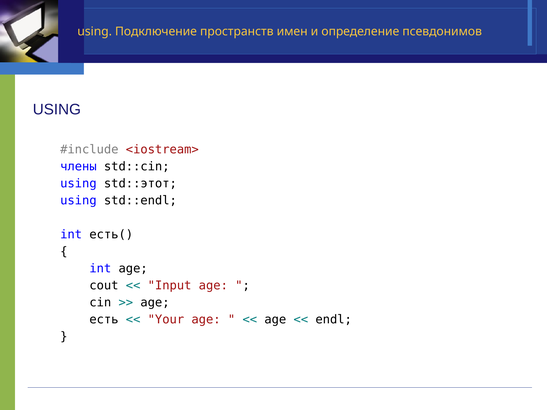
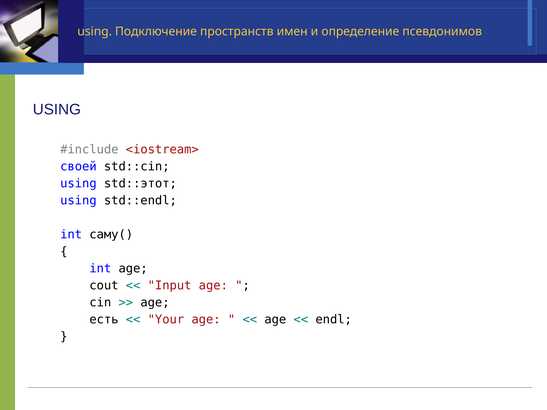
члены: члены -> своей (78, 167)
есть(: есть( -> саму( (111, 235)
